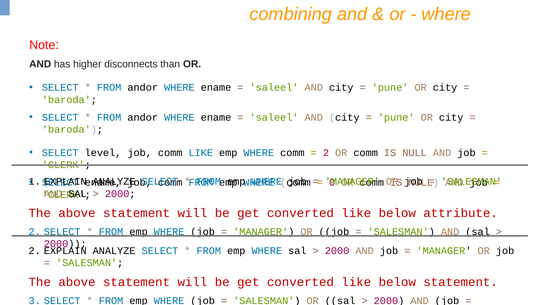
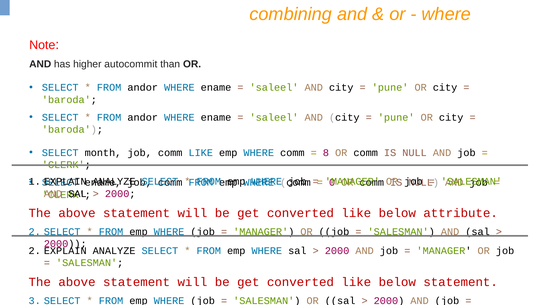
disconnects: disconnects -> autocommit (131, 64)
level: level -> month (103, 153)
2: 2 -> 8 (326, 153)
